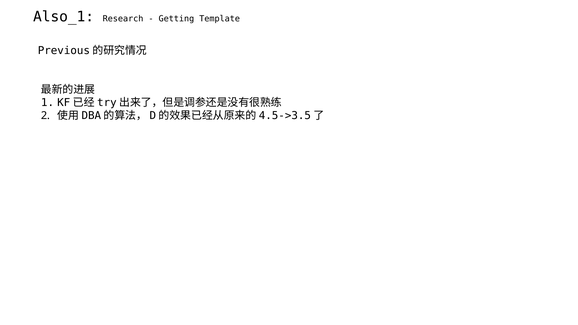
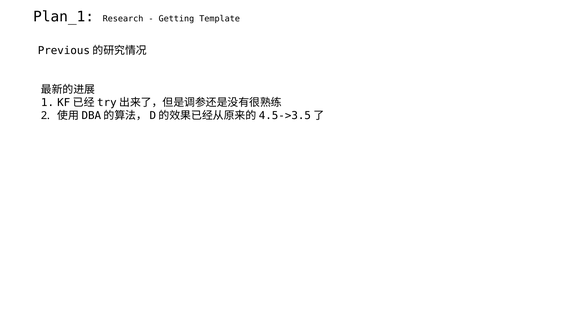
Also_1: Also_1 -> Plan_1 (64, 17)
